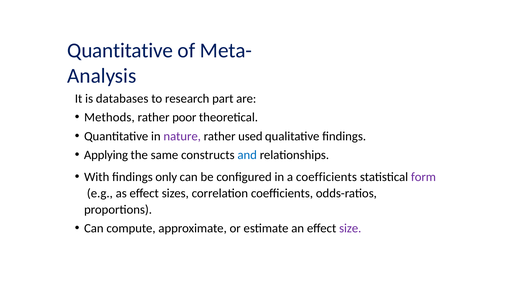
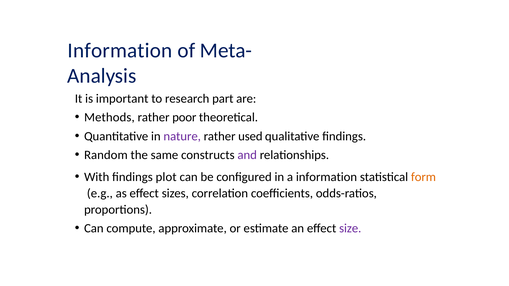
Quantitative: Quantitative -> Information (120, 50)
databases: databases -> important (122, 99)
Applying: Applying -> Random (106, 155)
and colour: blue -> purple (247, 155)
only: only -> plot (166, 177)
a coefficients: coefficients -> information (326, 177)
form colour: purple -> orange (423, 177)
